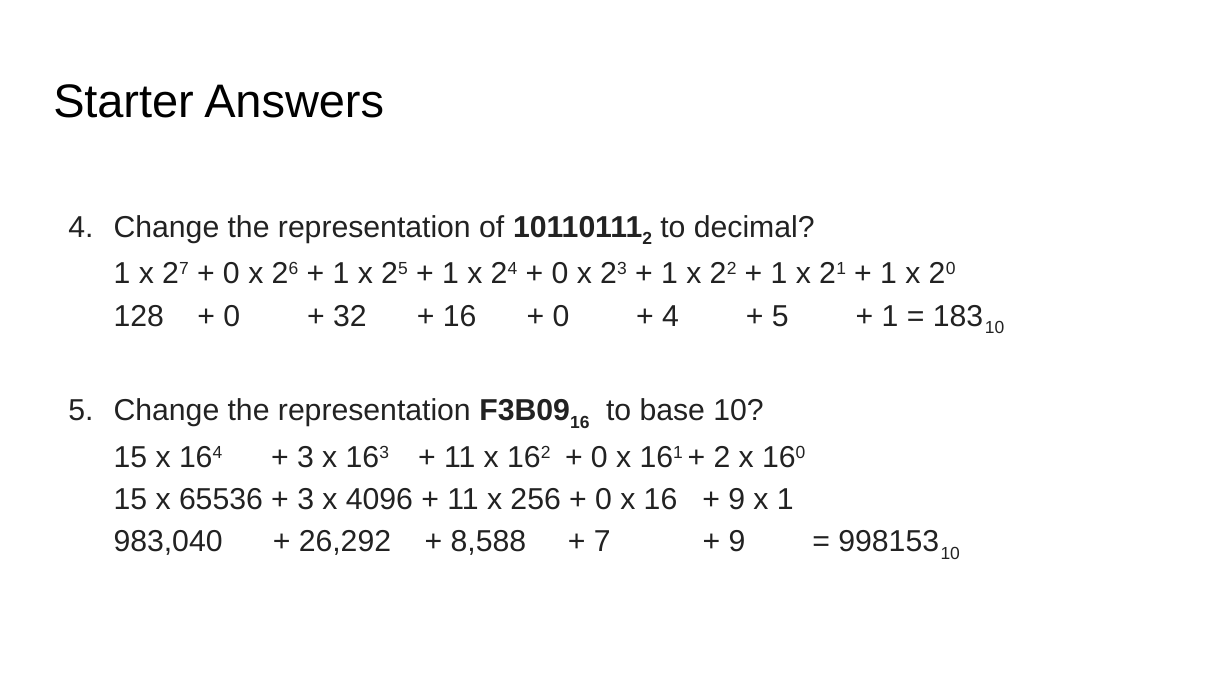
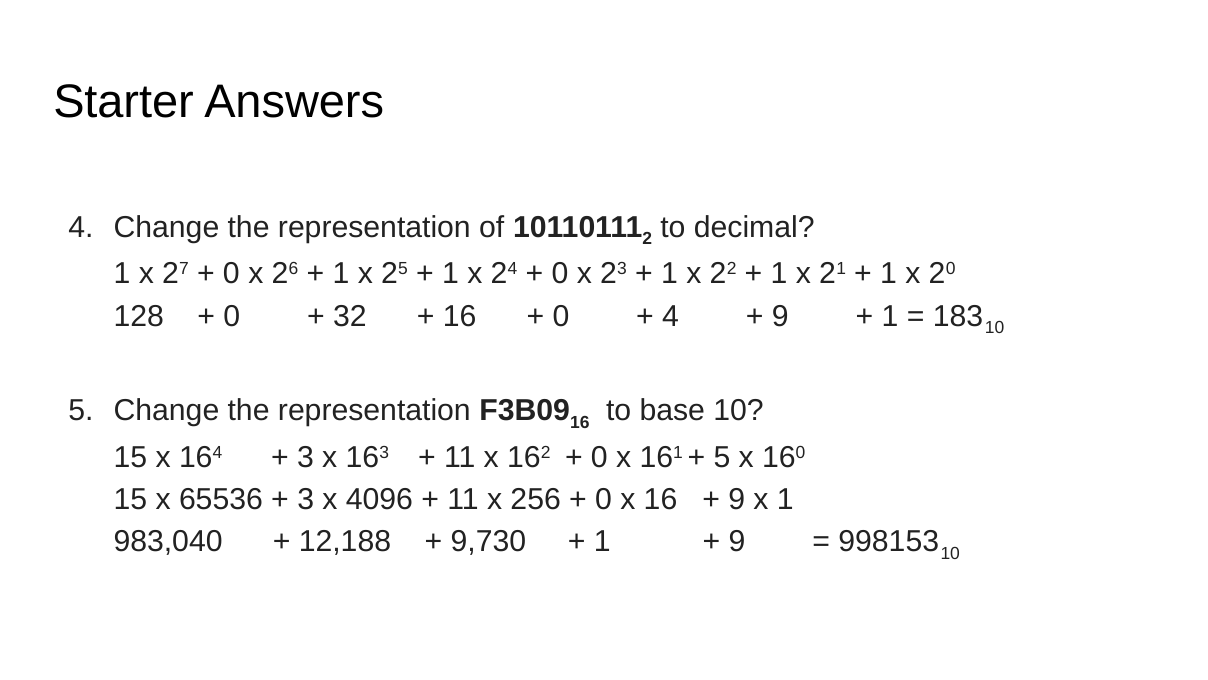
5: 5 -> 9 (780, 316)
2: 2 -> 5 (722, 457)
26,292: 26,292 -> 12,188 (345, 541)
8,588: 8,588 -> 9,730 (488, 541)
7: 7 -> 1 (602, 541)
